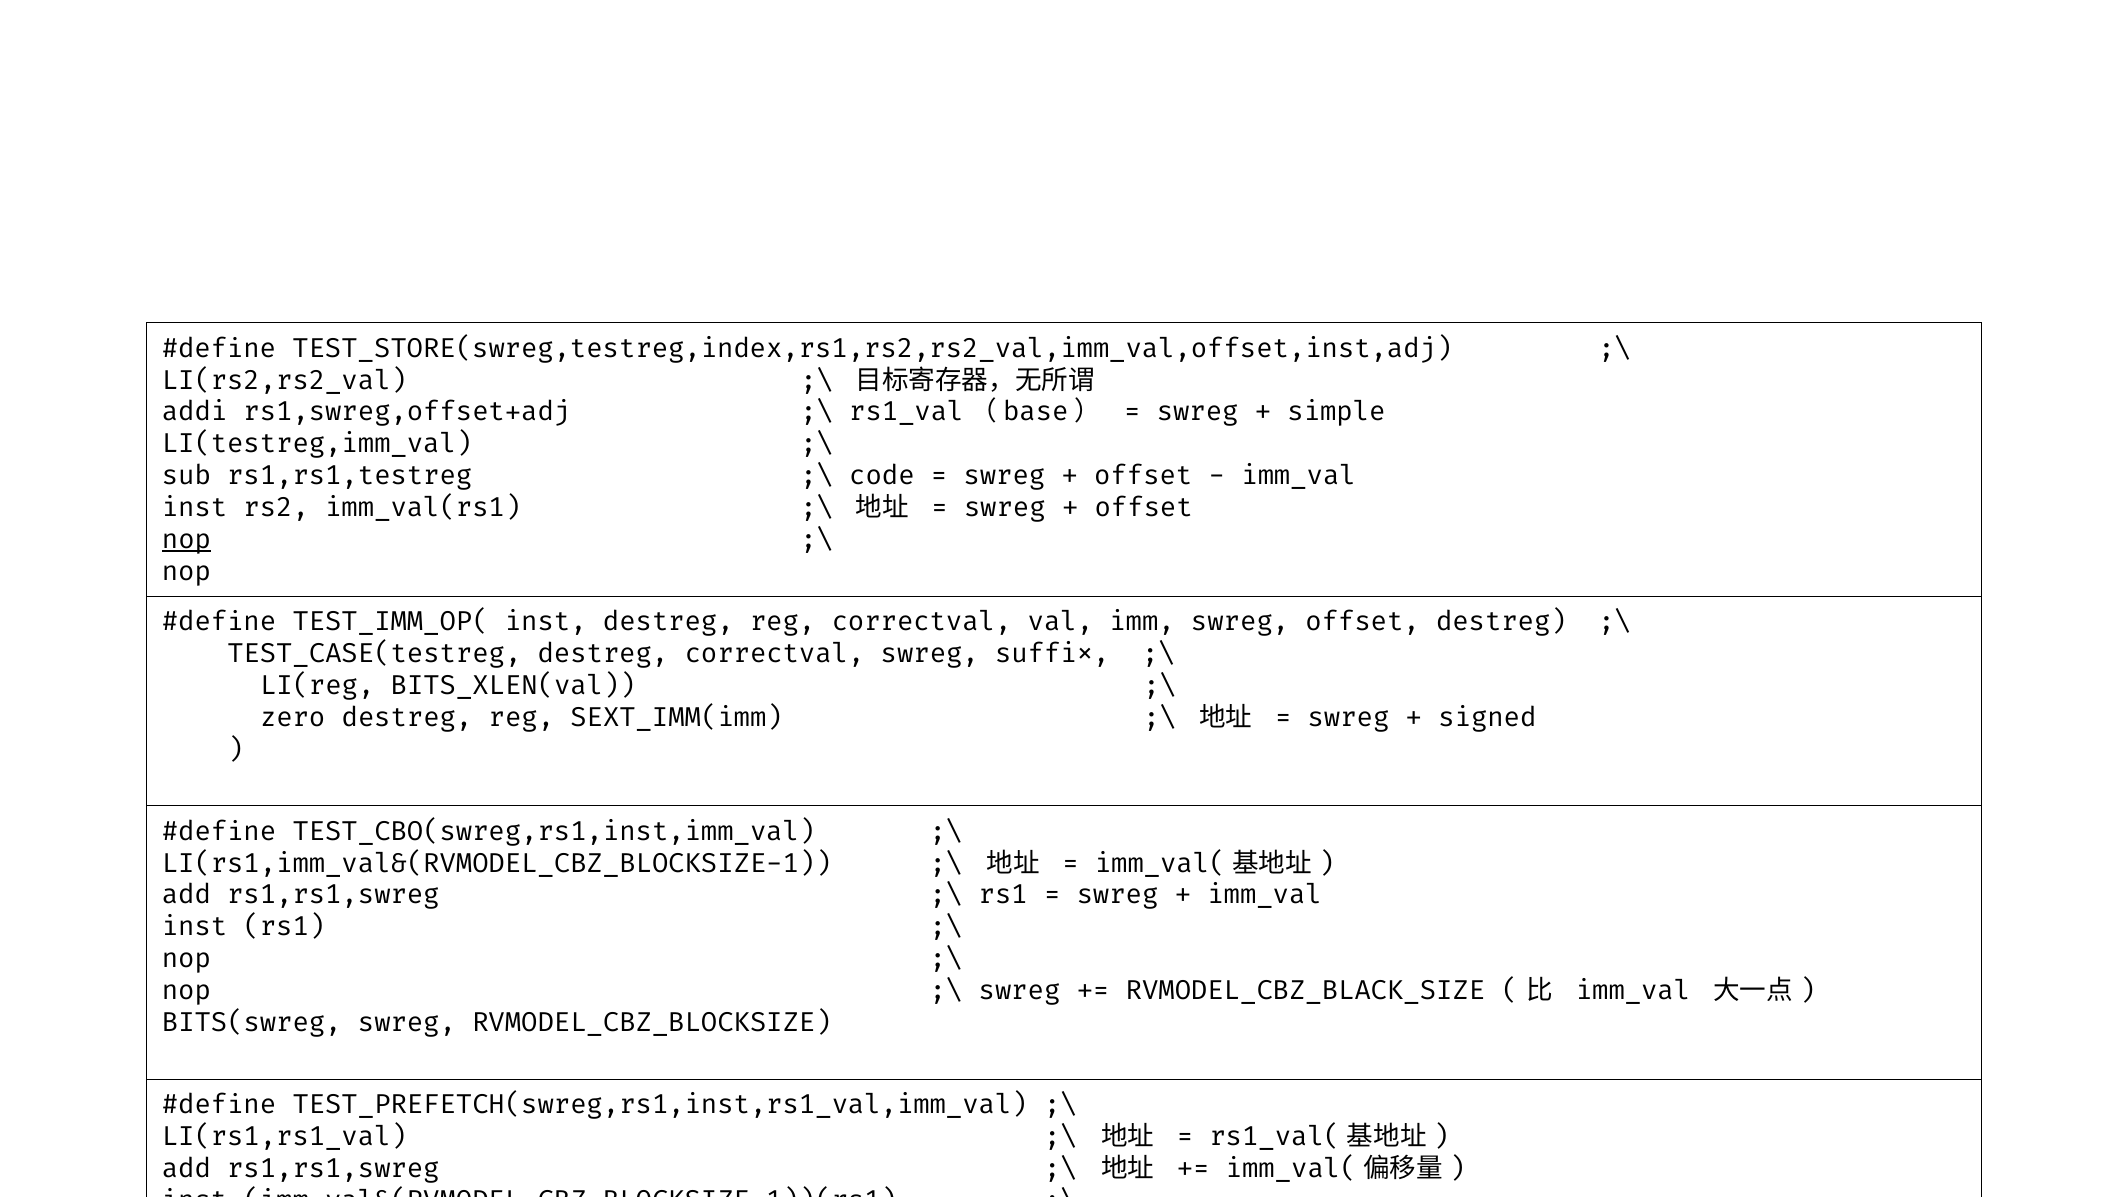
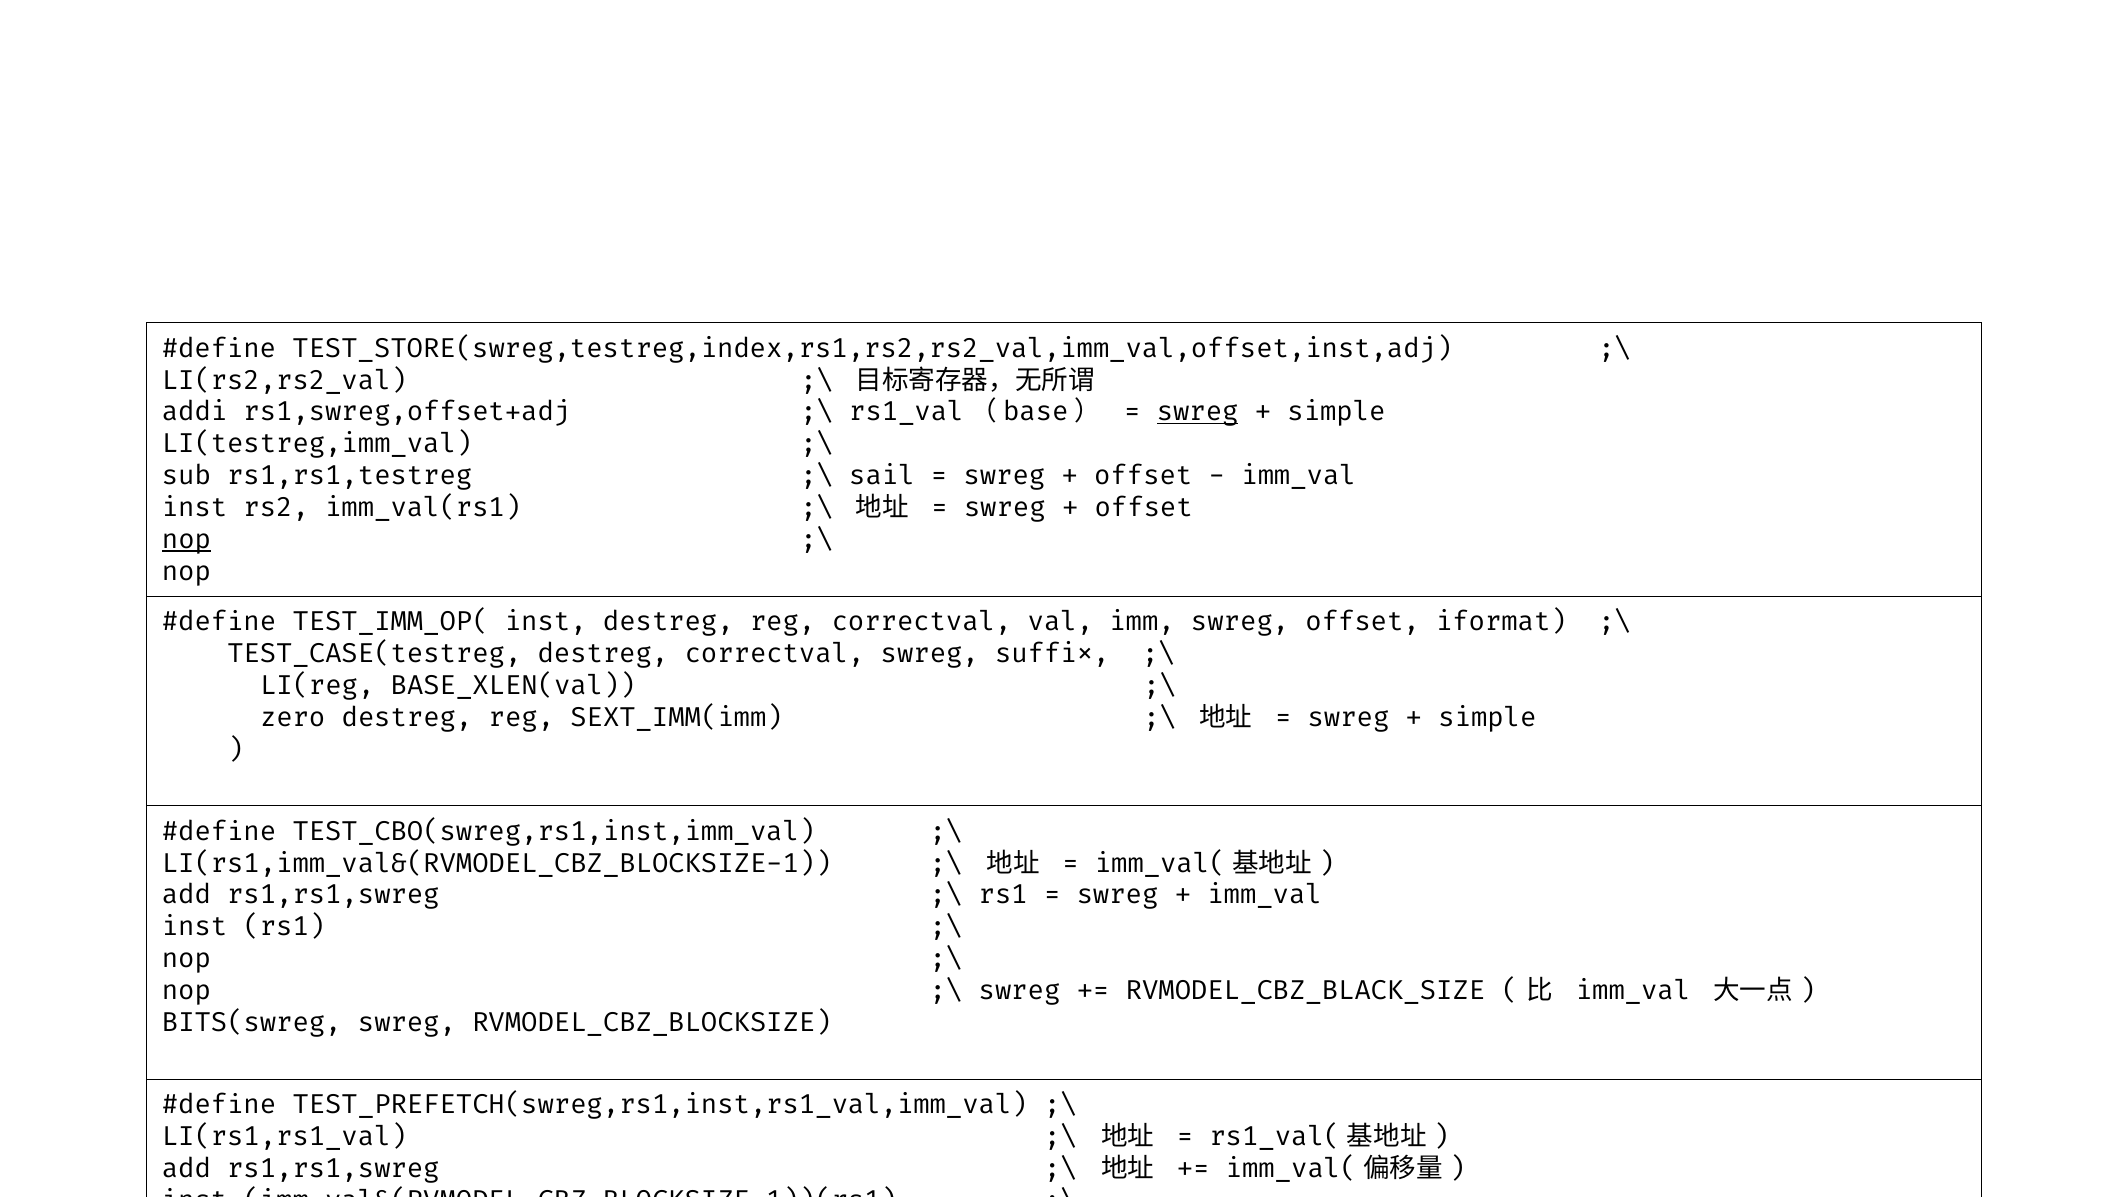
swreg underline: none -> present (1198, 412)
code: code -> sail (882, 476)
offset destreg: destreg -> iformat (1501, 622)
BITS_XLEN(val: BITS_XLEN(val -> BASE_XLEN(val (513, 686)
signed: signed -> simple (1487, 718)
